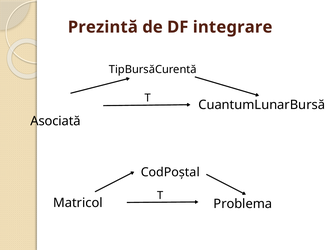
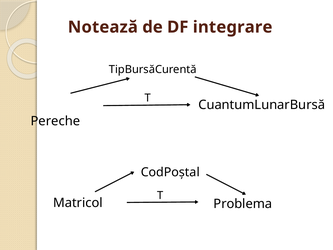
Prezintă: Prezintă -> Notează (103, 27)
Asociată: Asociată -> Pereche (55, 121)
